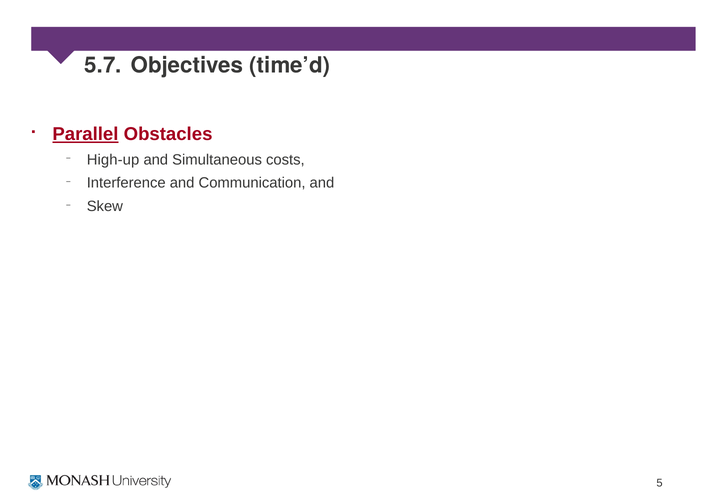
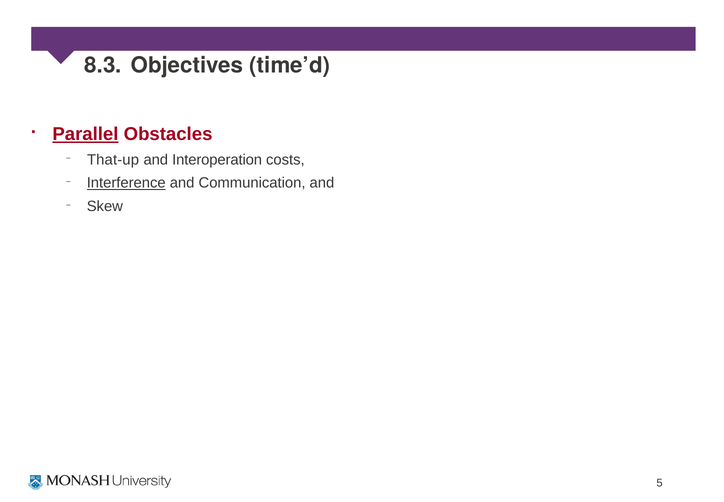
5.7: 5.7 -> 8.3 (103, 65)
High-up: High-up -> That-up (113, 159)
Simultaneous: Simultaneous -> Interoperation (217, 159)
Interference underline: none -> present (126, 183)
